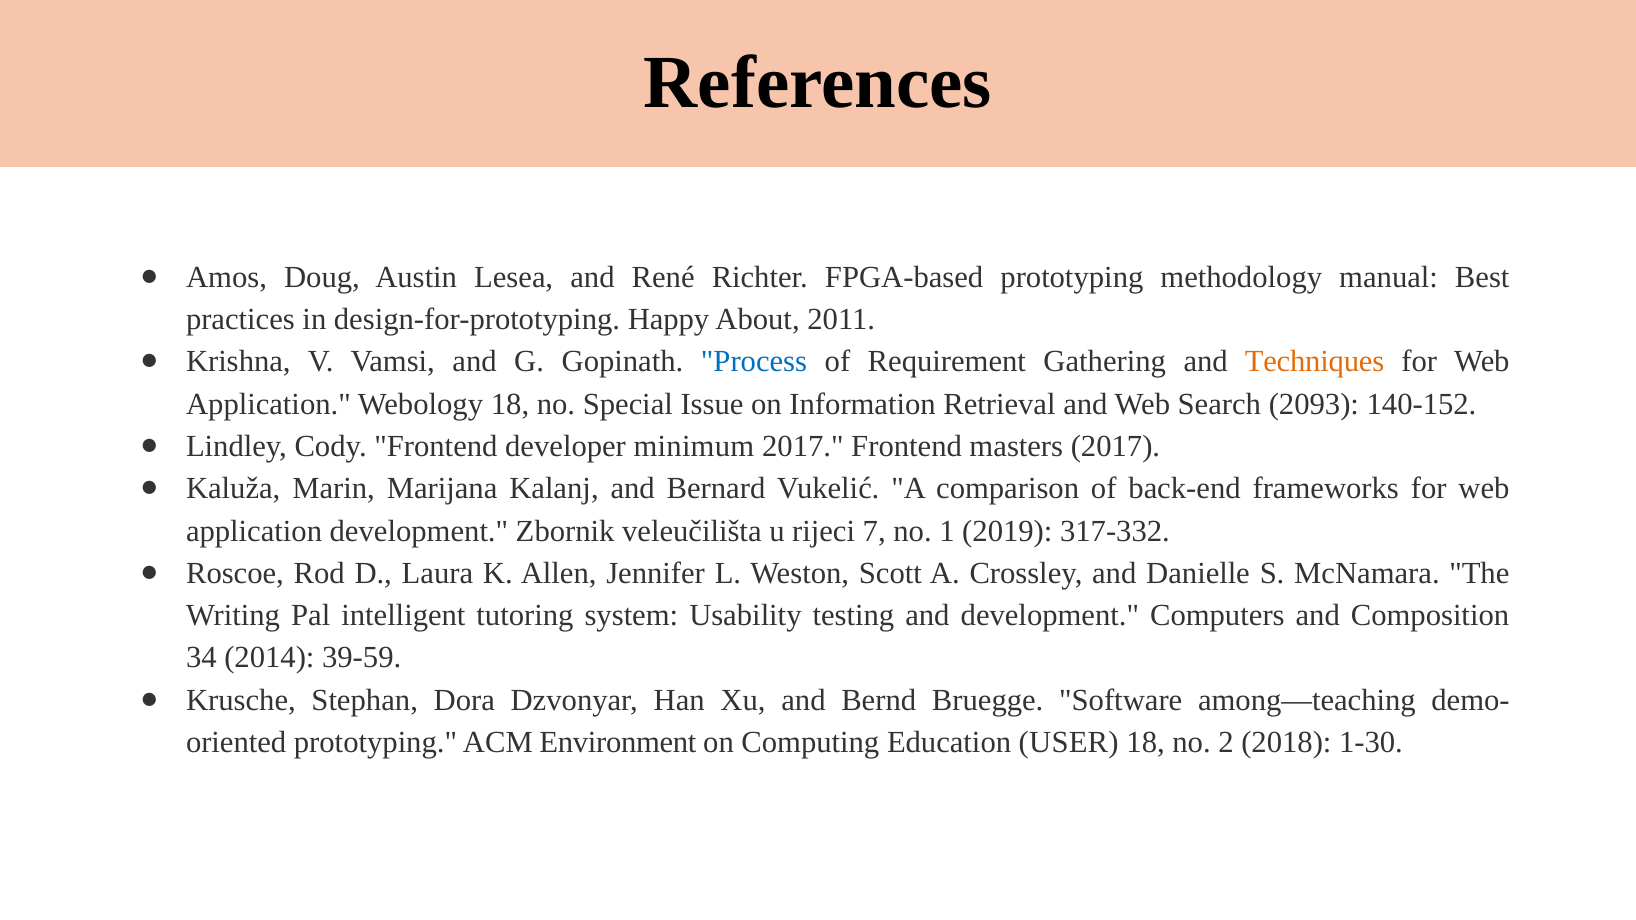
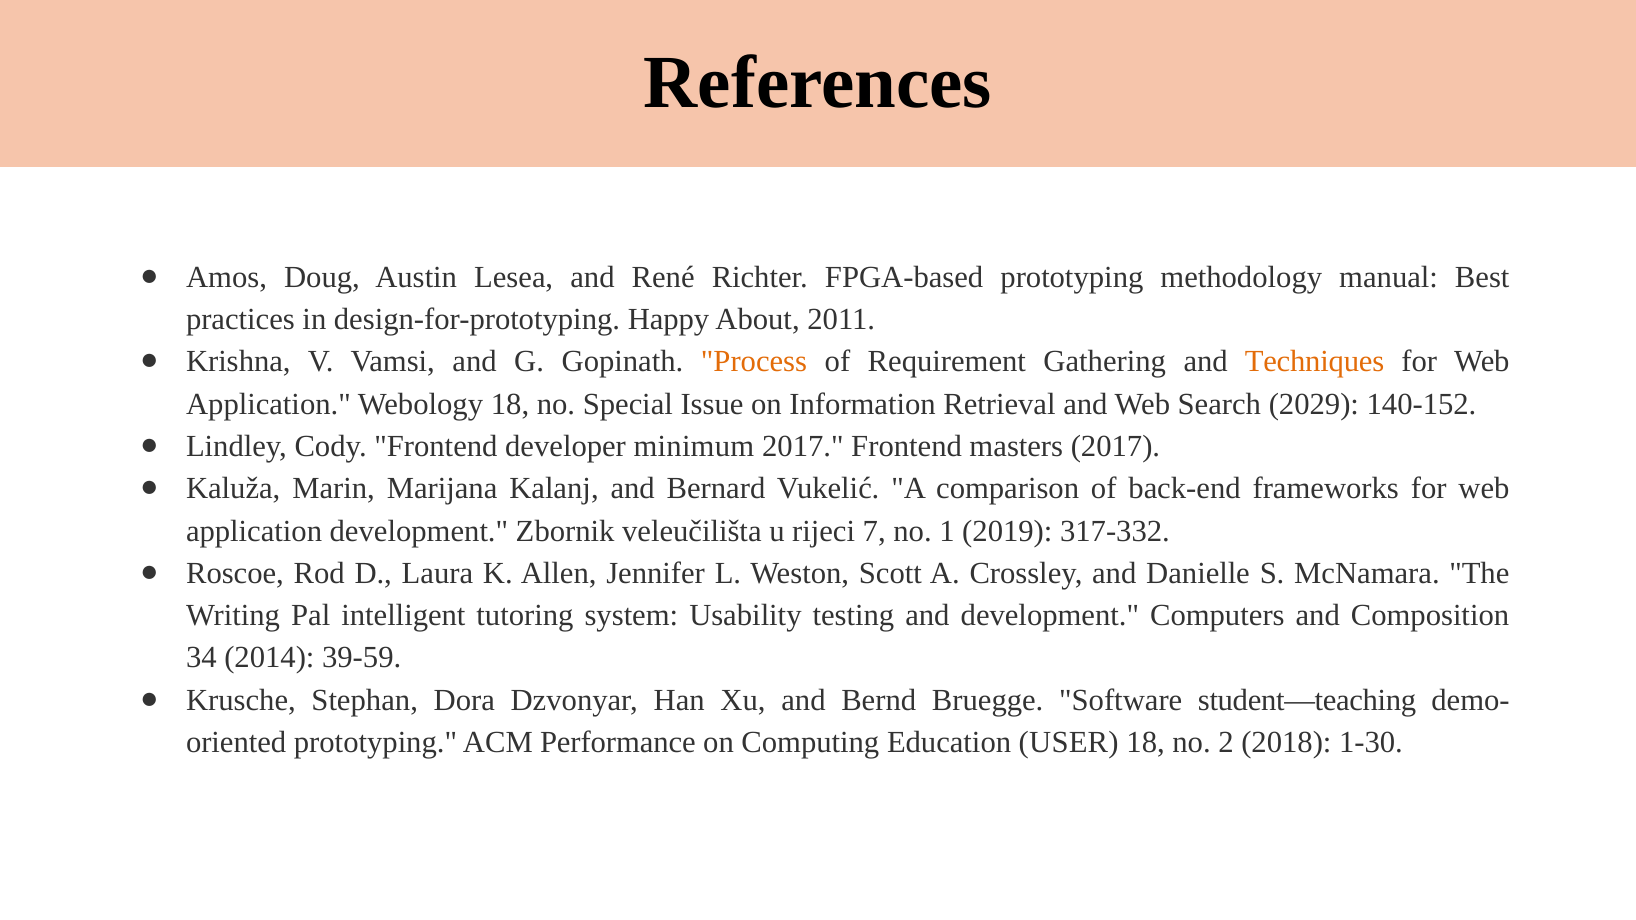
Process colour: blue -> orange (754, 362)
2093: 2093 -> 2029 (1314, 404)
among—teaching: among—teaching -> student—teaching (1307, 700)
Environment: Environment -> Performance (618, 743)
